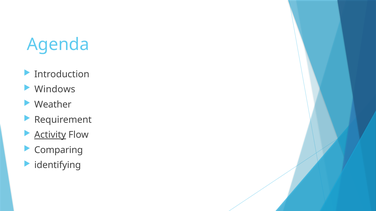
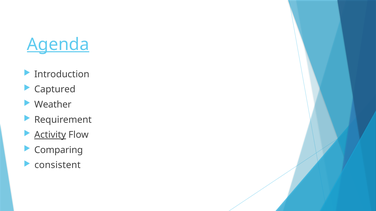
Agenda underline: none -> present (58, 44)
Windows: Windows -> Captured (55, 90)
identifying: identifying -> consistent (58, 166)
